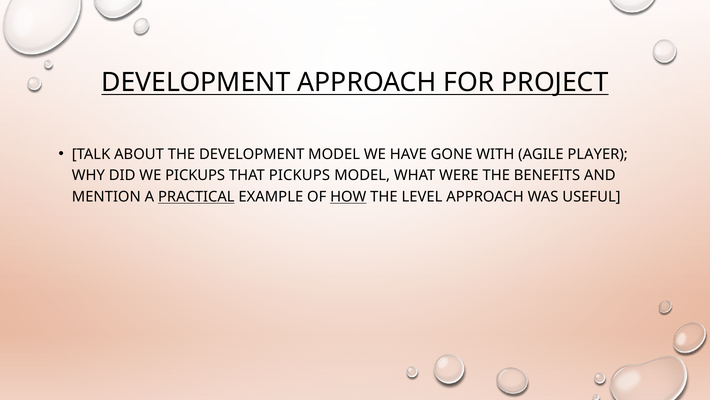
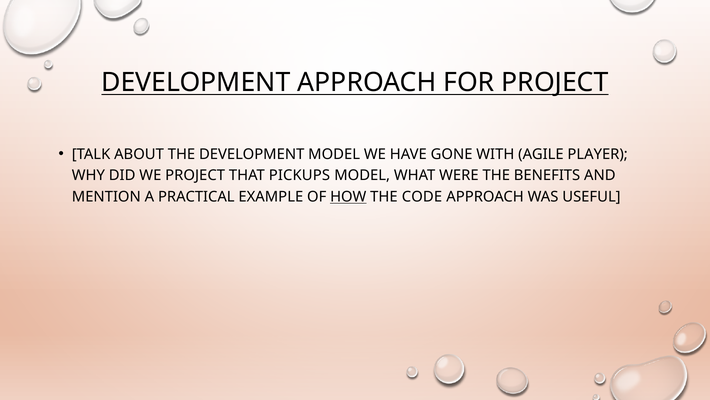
WE PICKUPS: PICKUPS -> PROJECT (195, 175)
PRACTICAL underline: present -> none (196, 197)
LEVEL: LEVEL -> CODE (422, 197)
